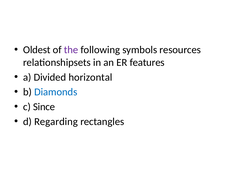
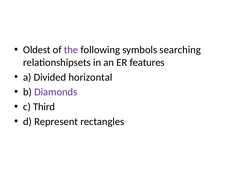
resources: resources -> searching (180, 50)
Diamonds colour: blue -> purple (56, 92)
Since: Since -> Third (44, 107)
Regarding: Regarding -> Represent (56, 121)
